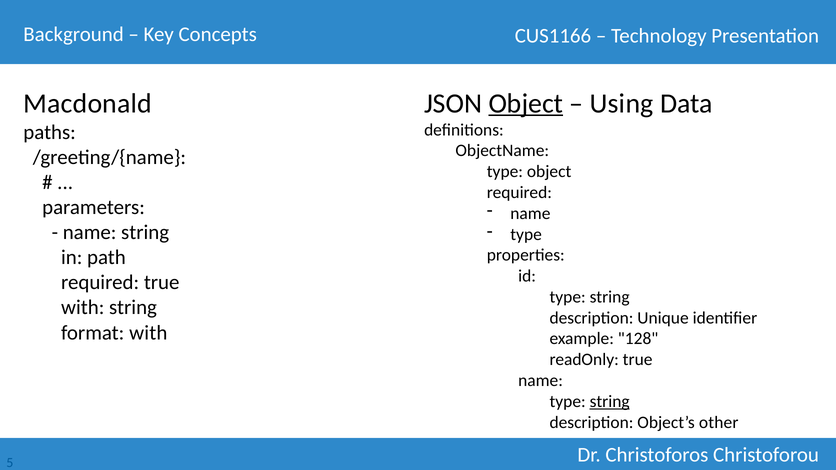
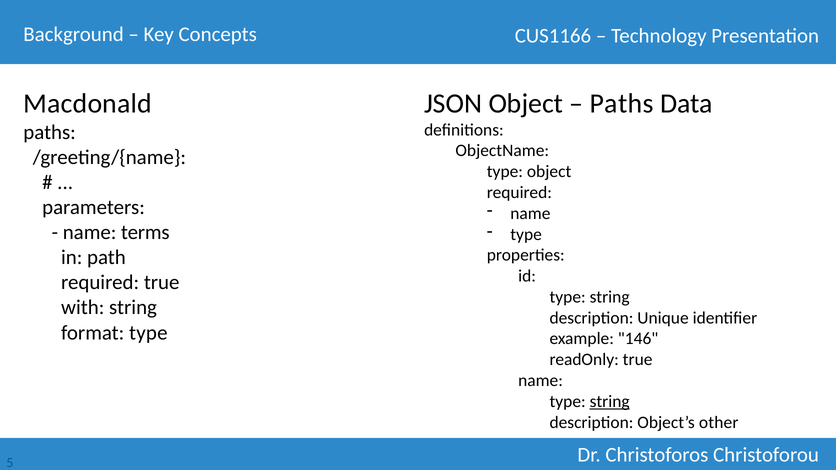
Object underline: present -> none (526, 103)
Using: Using -> Paths (622, 103)
name string: string -> terms (145, 232)
format with: with -> type (148, 333)
128: 128 -> 146 (638, 339)
